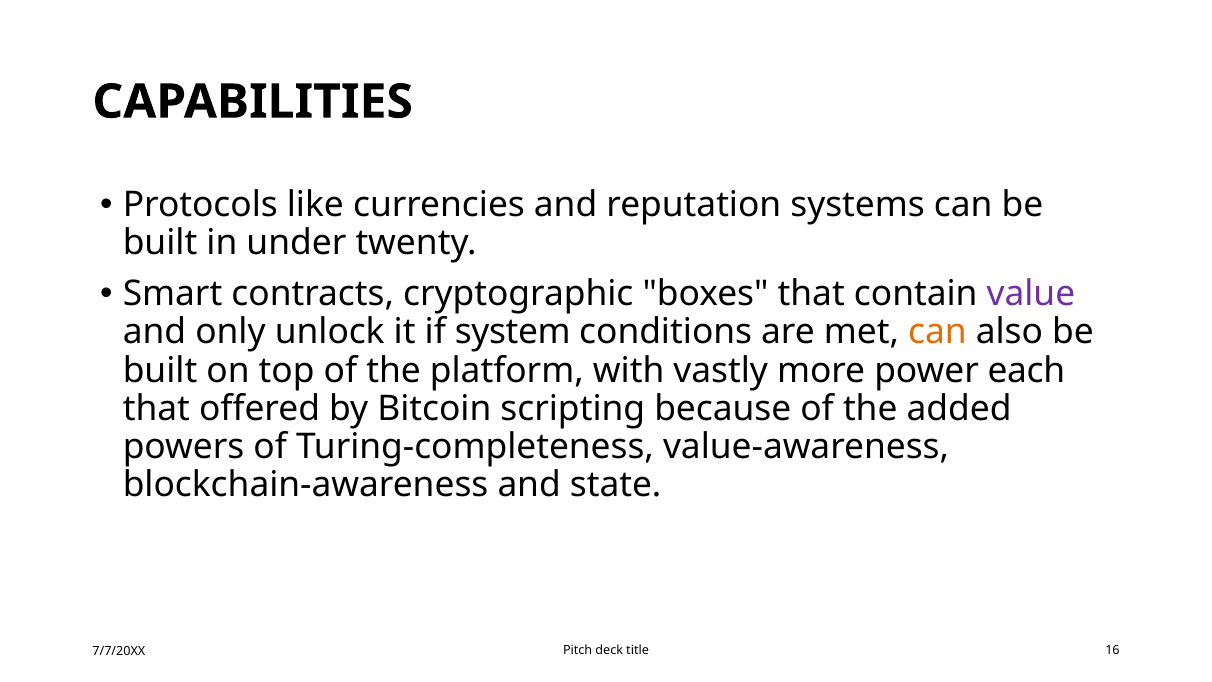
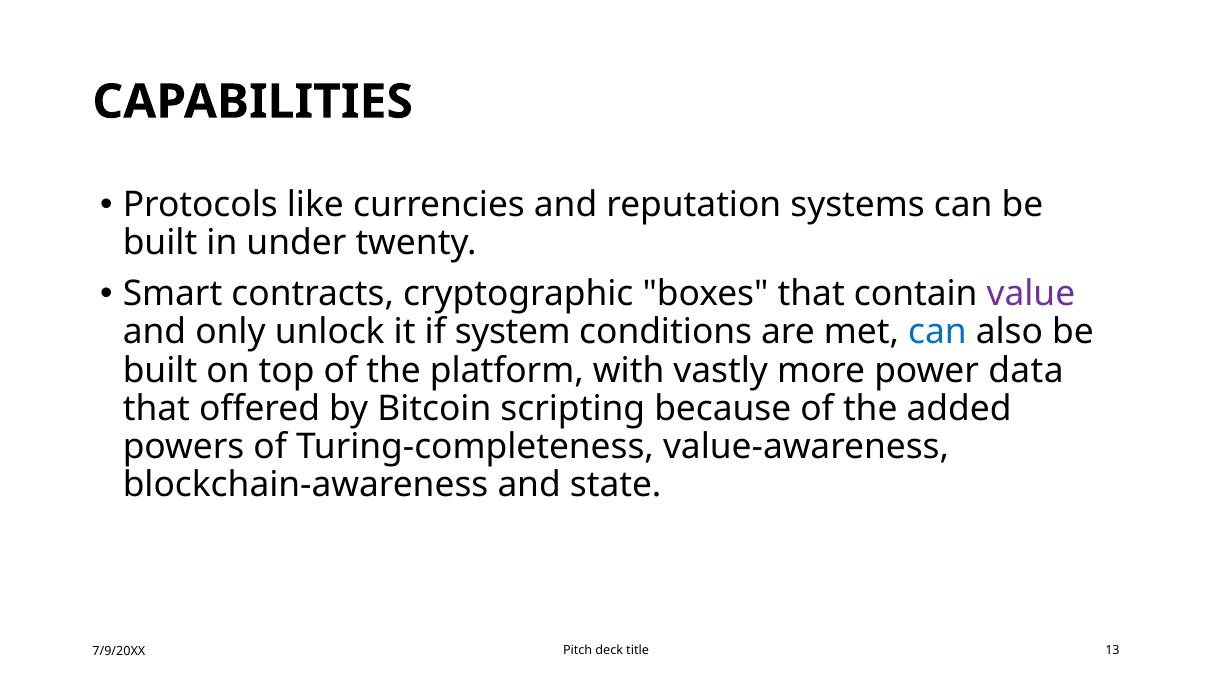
can colour: orange -> blue (937, 332)
each: each -> data (1026, 370)
16: 16 -> 13 (1113, 650)
7/7/20XX: 7/7/20XX -> 7/9/20XX (119, 651)
